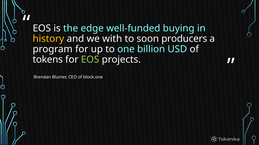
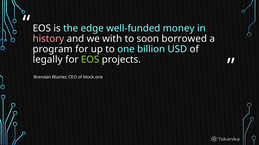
buying: buying -> money (179, 28)
history colour: yellow -> pink (48, 39)
producers: producers -> borrowed (184, 39)
tokens: tokens -> legally (48, 60)
